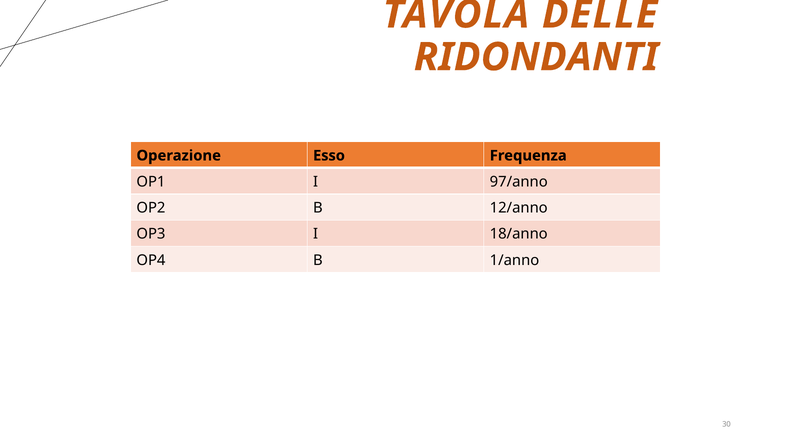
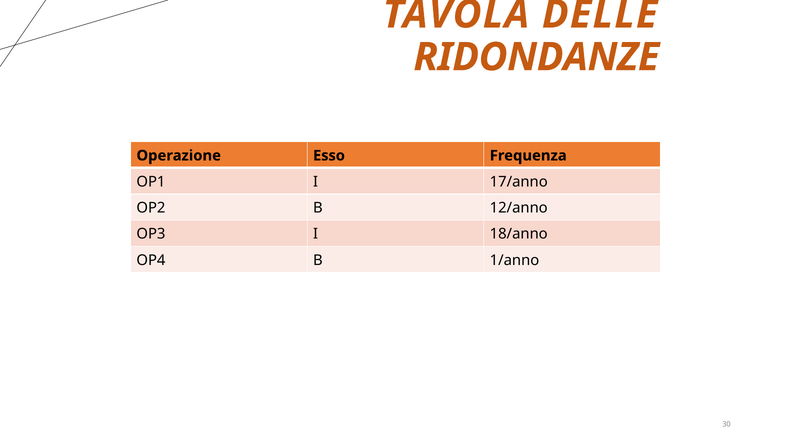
RIDONDANTI: RIDONDANTI -> RIDONDANZE (536, 57)
97/anno: 97/anno -> 17/anno (519, 182)
